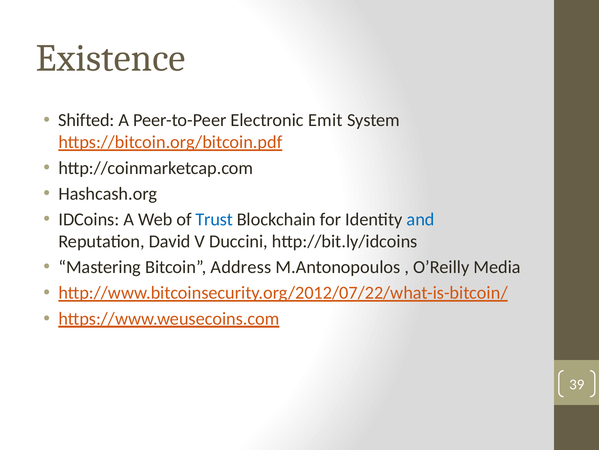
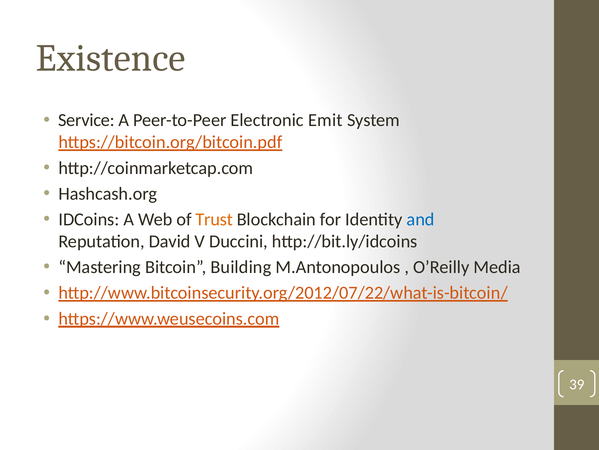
Shifted: Shifted -> Service (86, 120)
Trust colour: blue -> orange (214, 219)
Address: Address -> Building (241, 267)
